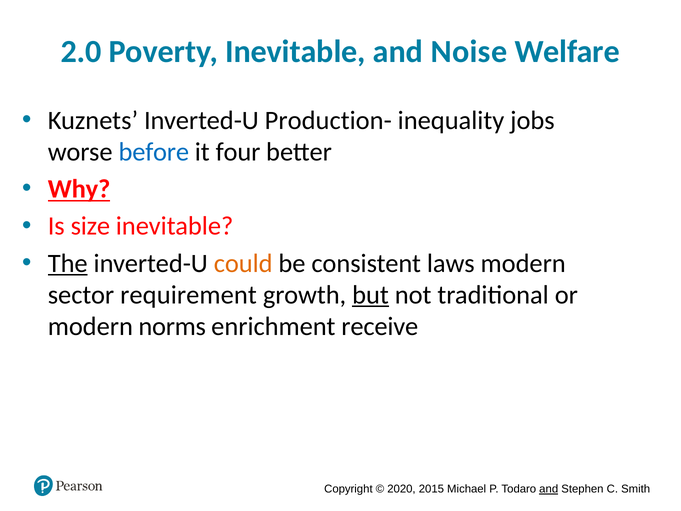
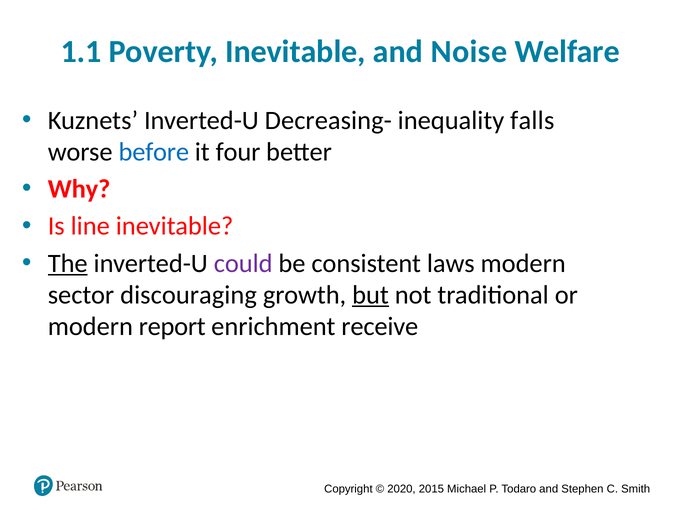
2.0: 2.0 -> 1.1 (81, 52)
Production-: Production- -> Decreasing- (328, 120)
jobs: jobs -> falls (532, 120)
Why underline: present -> none (79, 189)
size: size -> line (90, 226)
could colour: orange -> purple (243, 263)
requirement: requirement -> discouraging (189, 295)
norms: norms -> report (172, 327)
and underline: present -> none (549, 489)
